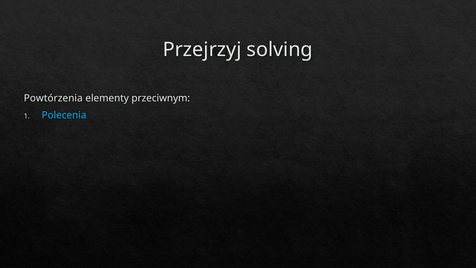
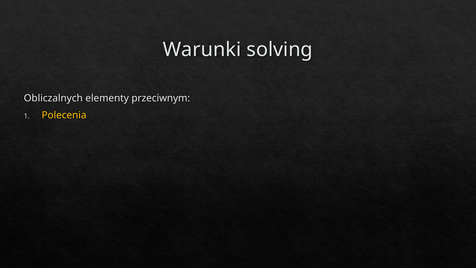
Przejrzyj: Przejrzyj -> Warunki (202, 50)
Powtórzenia: Powtórzenia -> Obliczalnych (53, 98)
Polecenia colour: light blue -> yellow (64, 115)
